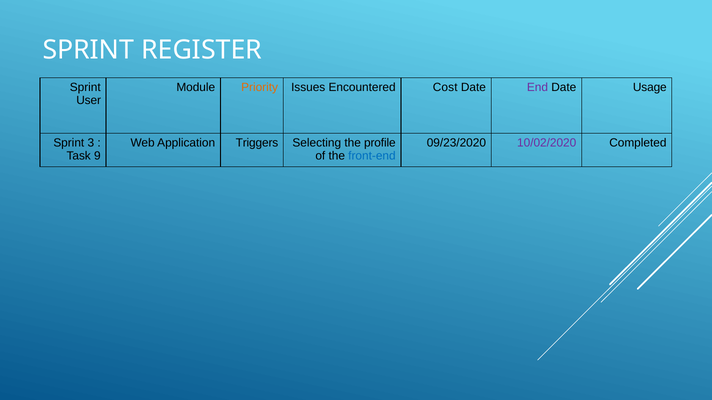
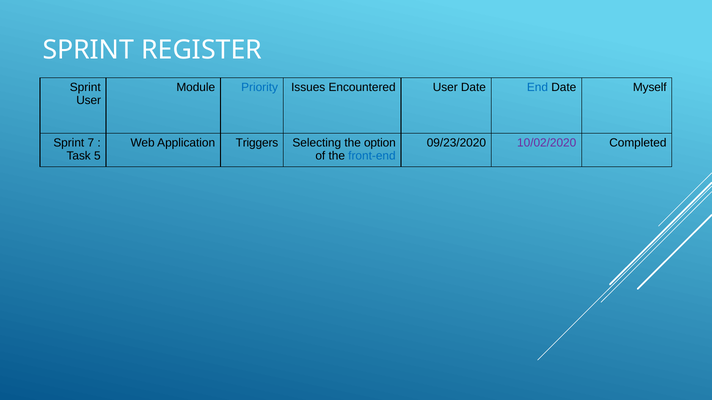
Priority colour: orange -> blue (260, 87)
Encountered Cost: Cost -> User (445, 87)
End colour: purple -> blue (538, 87)
Usage: Usage -> Myself (650, 87)
3: 3 -> 7 (91, 143)
profile: profile -> option (380, 143)
9: 9 -> 5 (97, 156)
